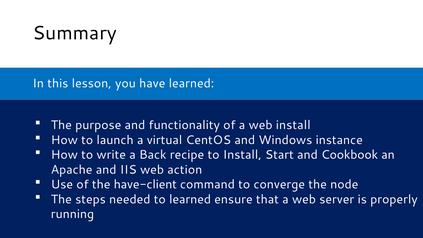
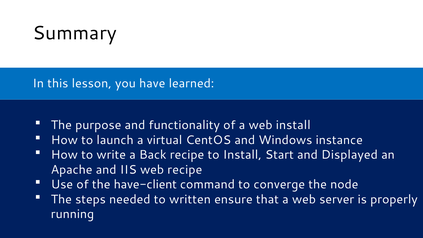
Cookbook: Cookbook -> Displayed (349, 155)
web action: action -> recipe (185, 170)
to learned: learned -> written (190, 199)
